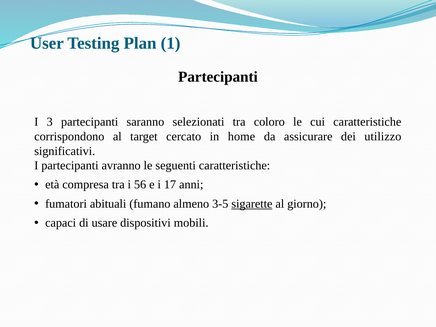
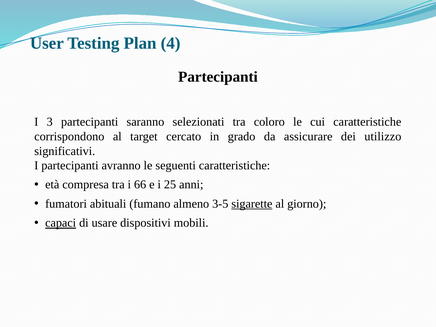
1: 1 -> 4 (171, 43)
home: home -> grado (242, 137)
56: 56 -> 66 (140, 185)
17: 17 -> 25 (170, 185)
capaci underline: none -> present (61, 223)
